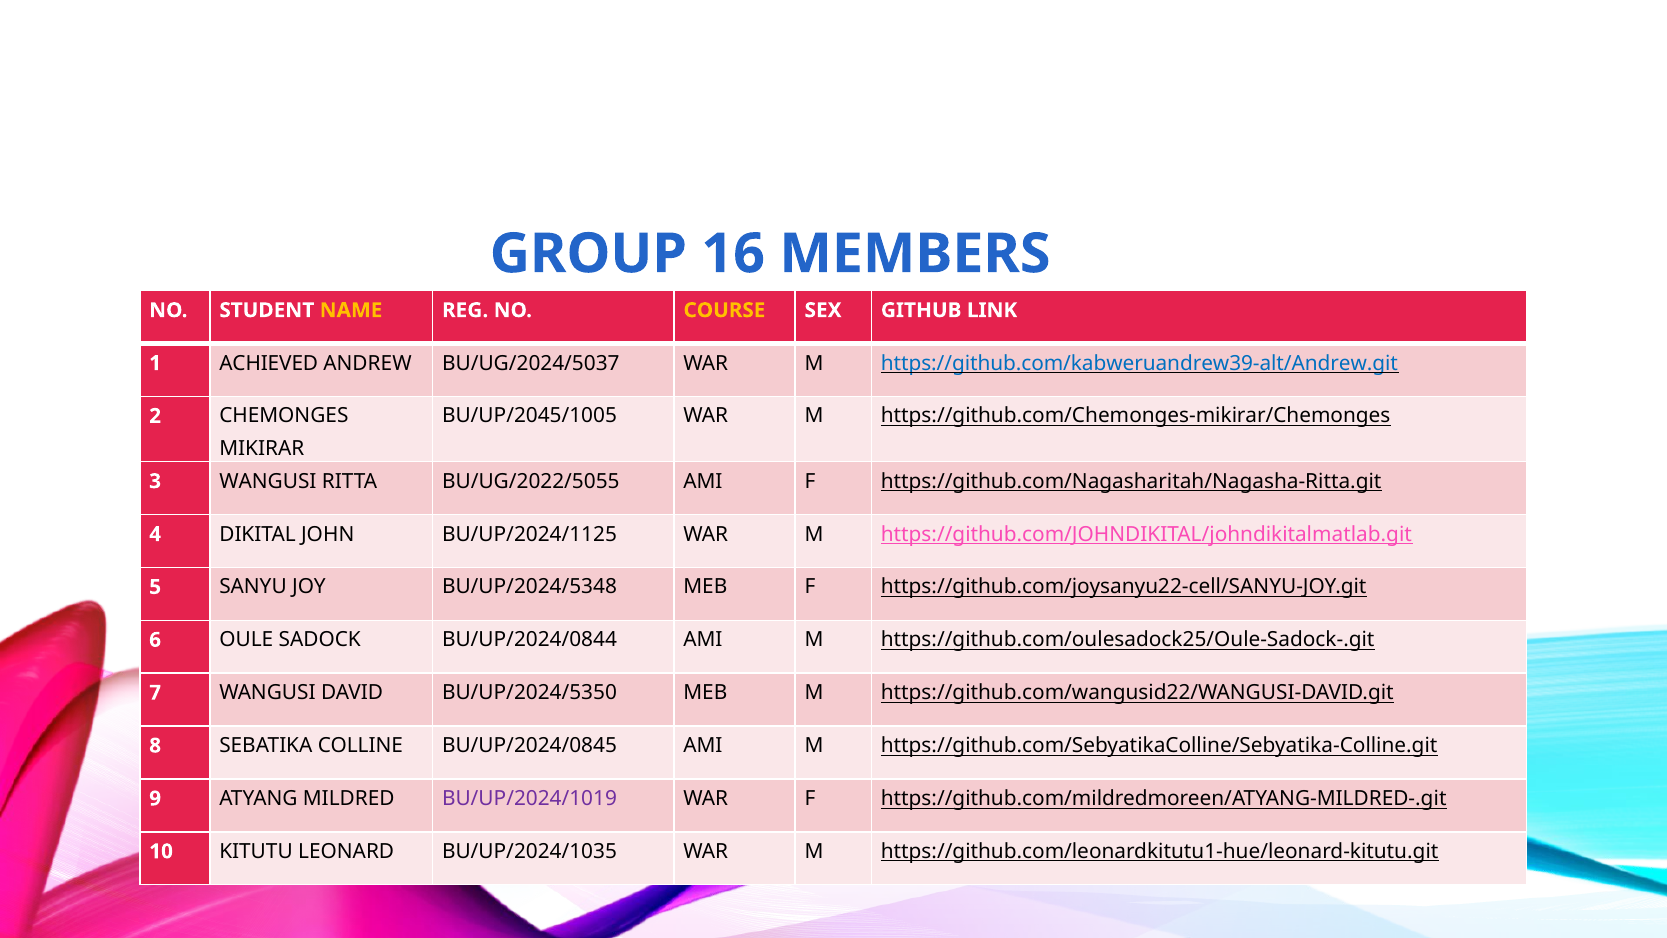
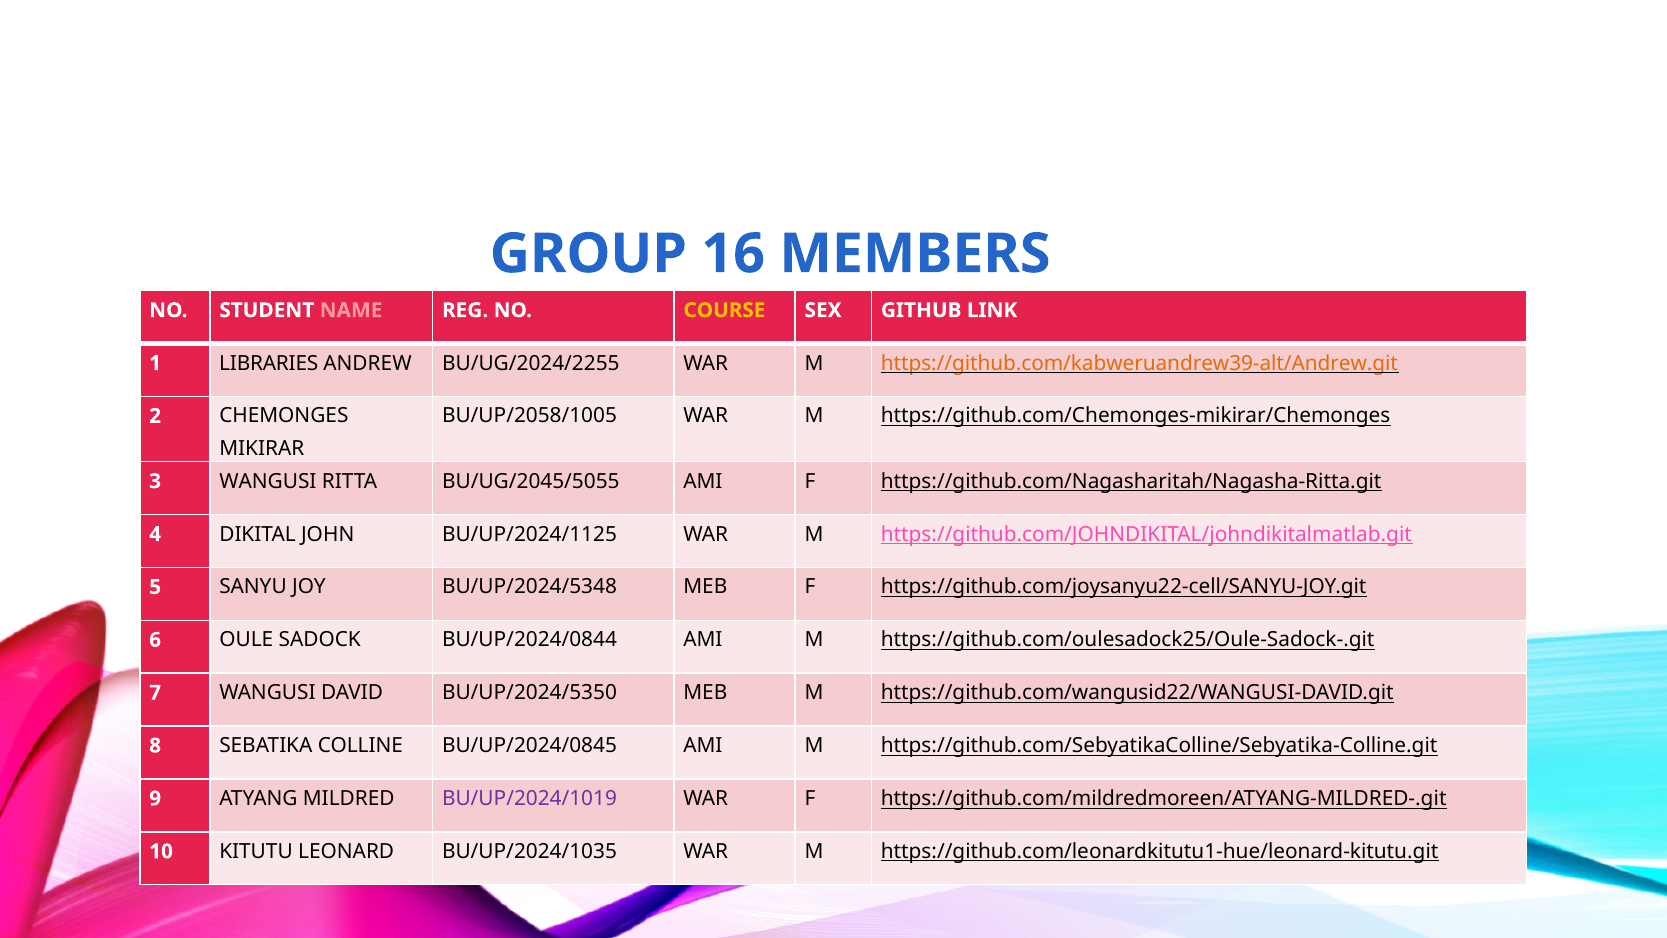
NAME colour: yellow -> pink (351, 310)
ACHIEVED: ACHIEVED -> LIBRARIES (269, 363)
BU/UG/2024/5037: BU/UG/2024/5037 -> BU/UG/2024/2255 (531, 363)
https://github.com/kabweruandrew39-alt/Andrew.git colour: blue -> orange (1139, 363)
BU/UP/2045/1005: BU/UP/2045/1005 -> BU/UP/2058/1005 (529, 416)
BU/UG/2022/5055: BU/UG/2022/5055 -> BU/UG/2045/5055 (531, 481)
